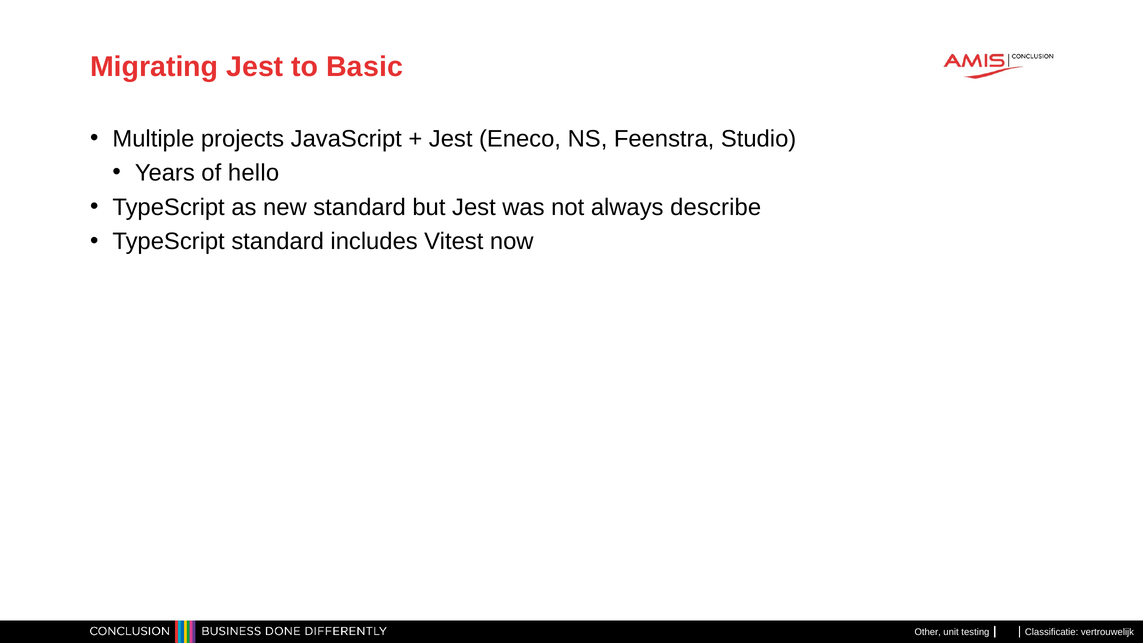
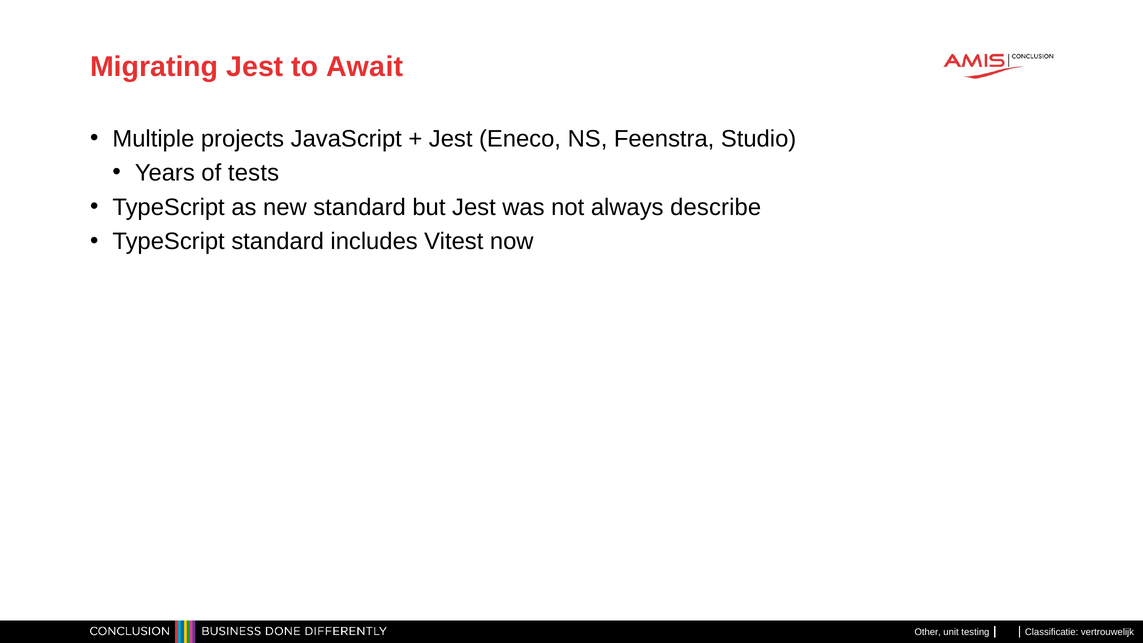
Basic: Basic -> Await (365, 67)
hello: hello -> tests (254, 173)
